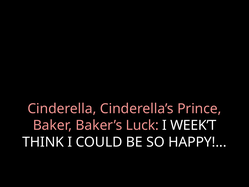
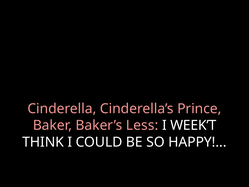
Luck: Luck -> Less (142, 125)
